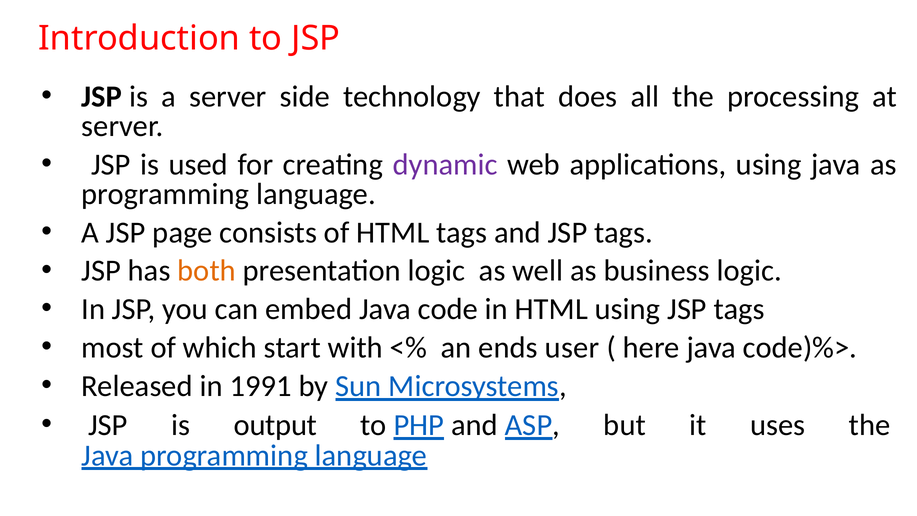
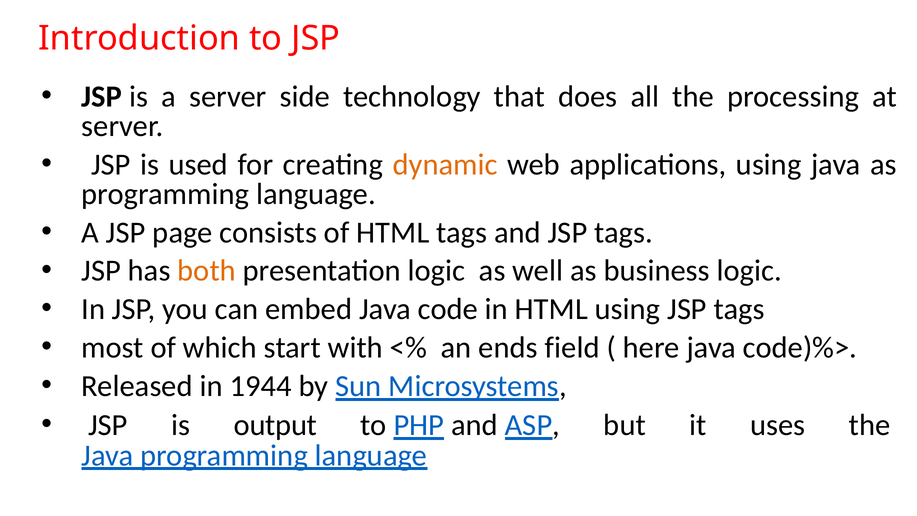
dynamic colour: purple -> orange (445, 164)
user: user -> field (572, 347)
1991: 1991 -> 1944 (261, 386)
